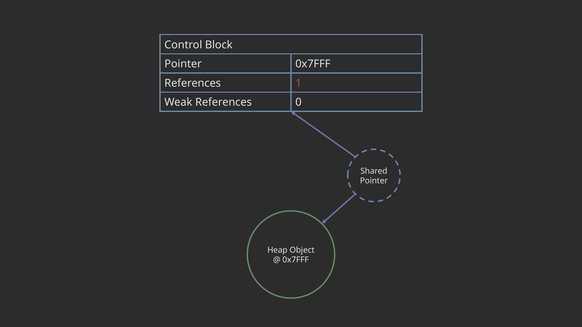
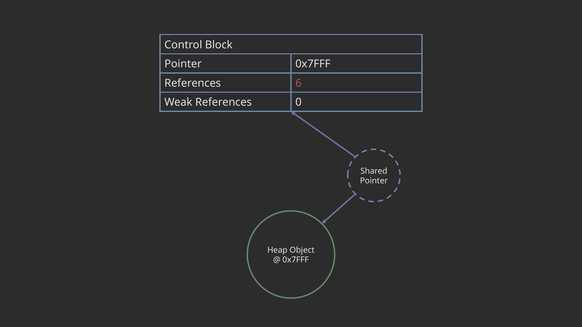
1: 1 -> 6 (298, 83)
